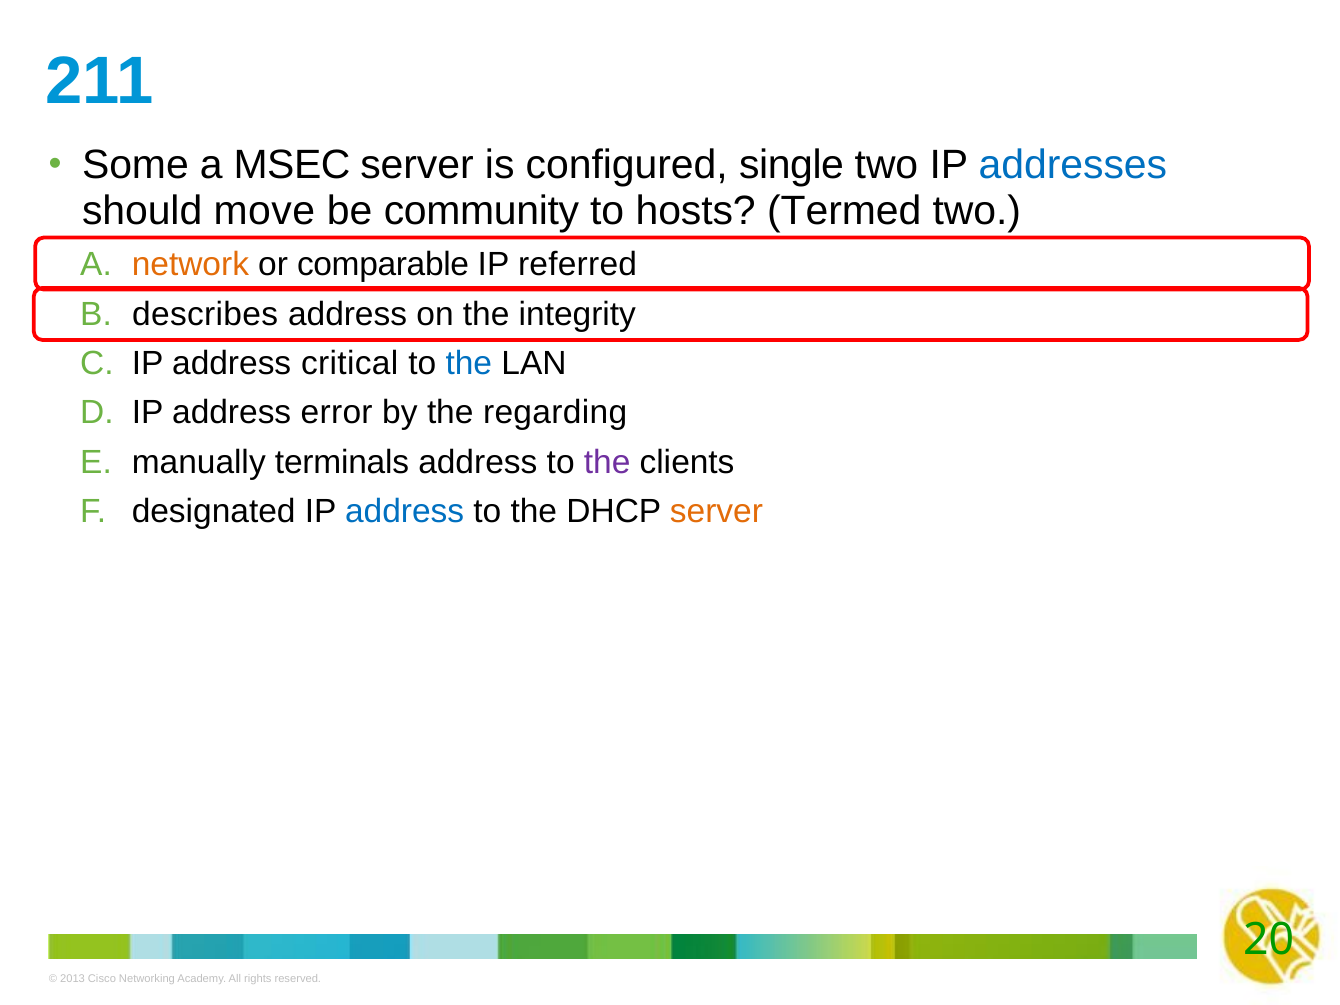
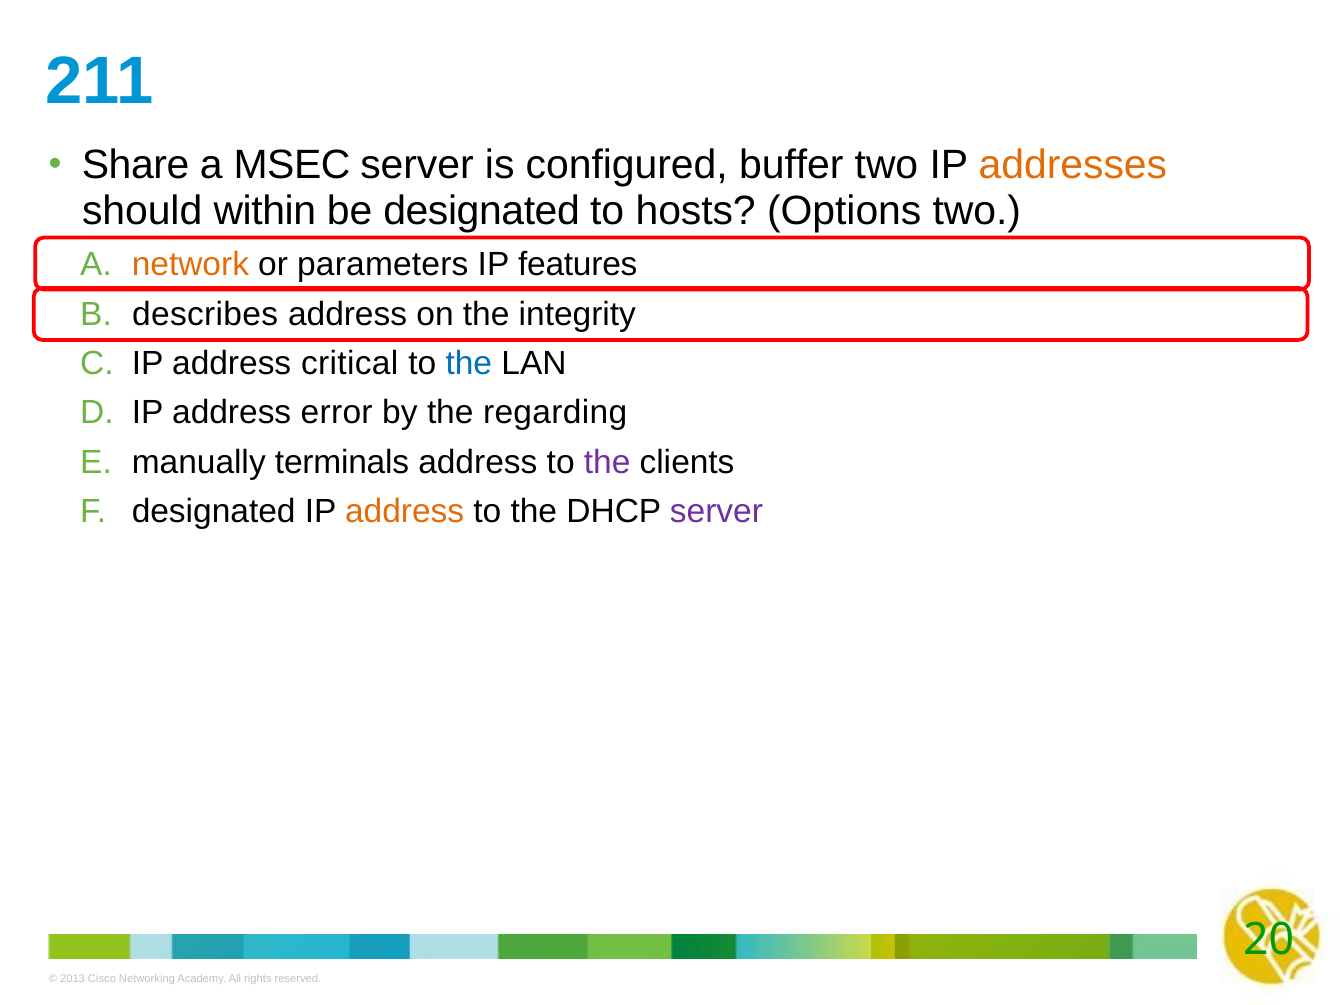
Some: Some -> Share (136, 165)
single: single -> buffer (791, 165)
addresses colour: blue -> orange (1073, 165)
move: move -> within (265, 211)
be community: community -> designated (482, 211)
Termed: Termed -> Options (844, 211)
comparable: comparable -> parameters (383, 265)
referred: referred -> features (578, 265)
address colour: blue -> orange (405, 512)
server colour: orange -> purple (716, 512)
